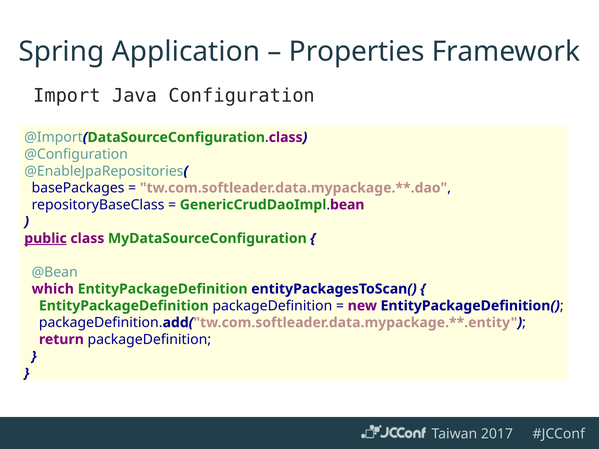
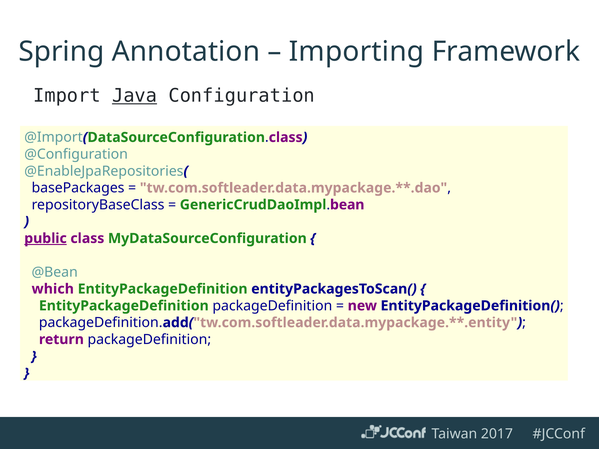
Application: Application -> Annotation (186, 52)
Properties: Properties -> Importing (357, 52)
Java underline: none -> present (135, 96)
